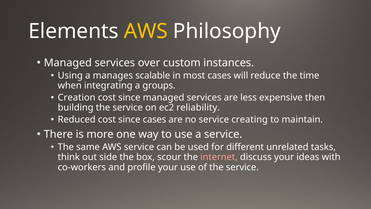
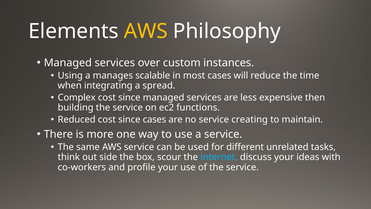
groups: groups -> spread (159, 86)
Creation: Creation -> Complex (77, 97)
reliability: reliability -> functions (198, 107)
internet colour: pink -> light blue (219, 157)
